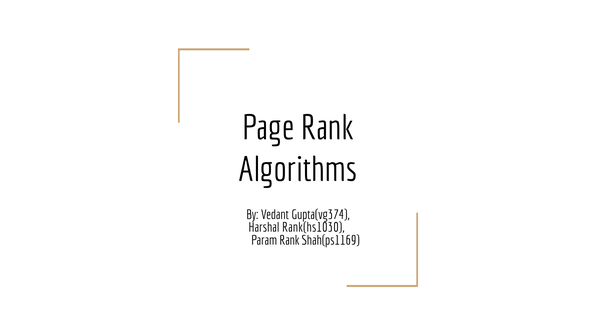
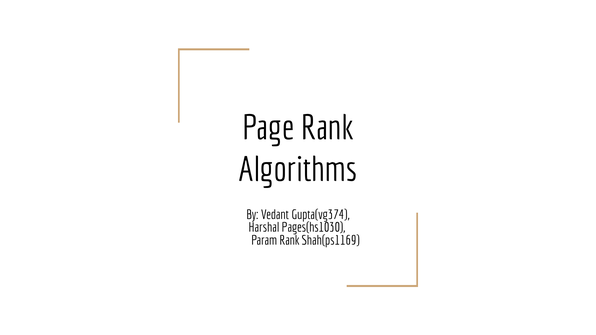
Rank(hs1030: Rank(hs1030 -> Pages(hs1030 (313, 228)
